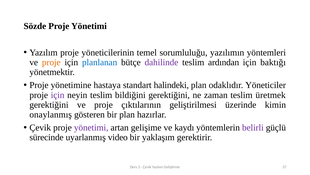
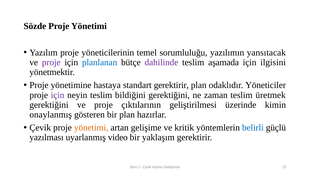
yöntemleri: yöntemleri -> yansıtacak (266, 52)
proje colour: orange -> purple (51, 62)
ardından: ardından -> aşamada (224, 62)
baktığı: baktığı -> ilgisini (273, 62)
standart halindeki: halindeki -> gerektirir (171, 85)
yönetimi colour: purple -> orange (91, 127)
kaydı: kaydı -> kritik (184, 127)
belirli colour: purple -> blue (253, 127)
sürecinde: sürecinde -> yazılması (46, 137)
